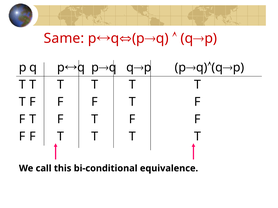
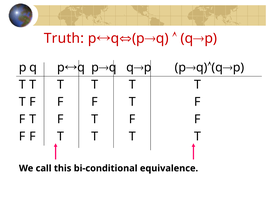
Same: Same -> Truth (64, 38)
